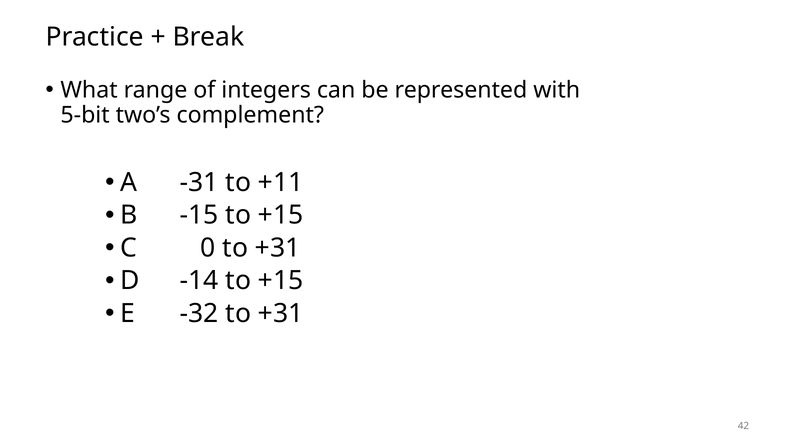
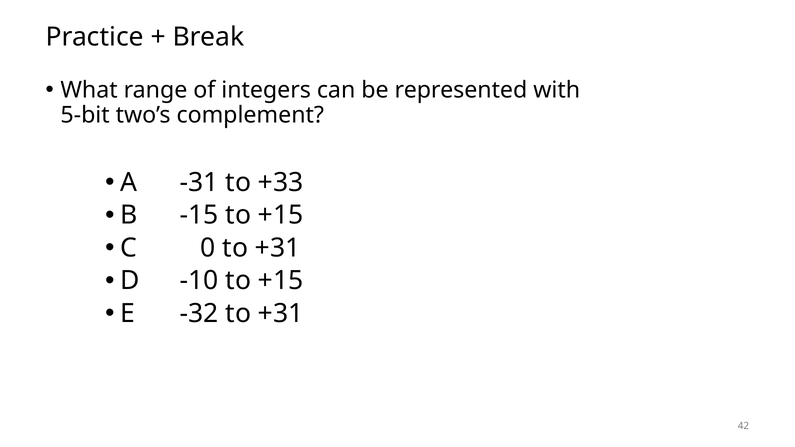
+11: +11 -> +33 (281, 183)
-14: -14 -> -10 (199, 281)
